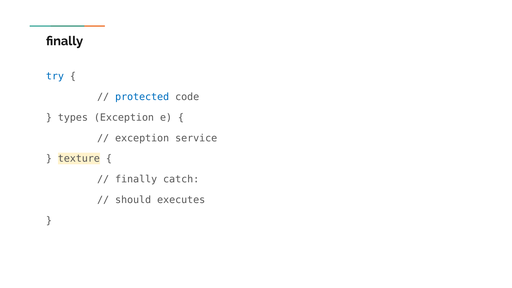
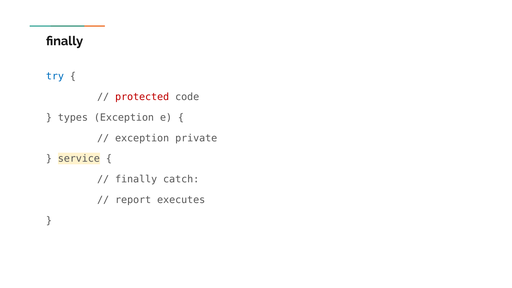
protected colour: blue -> red (142, 97)
service: service -> private (196, 138)
texture: texture -> service (79, 159)
should: should -> report (133, 200)
